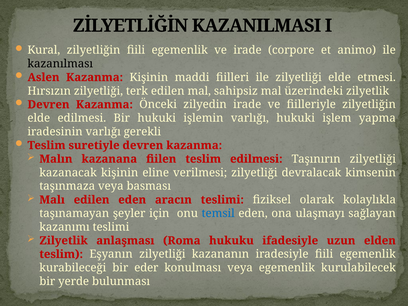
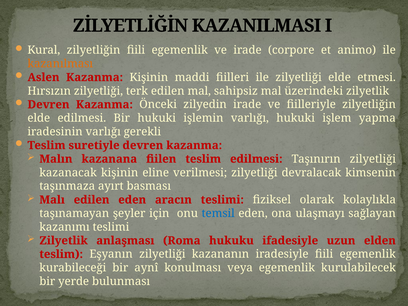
kazanılması colour: black -> orange (60, 64)
taşınmaza veya: veya -> ayırt (111, 186)
eder: eder -> aynî (146, 268)
